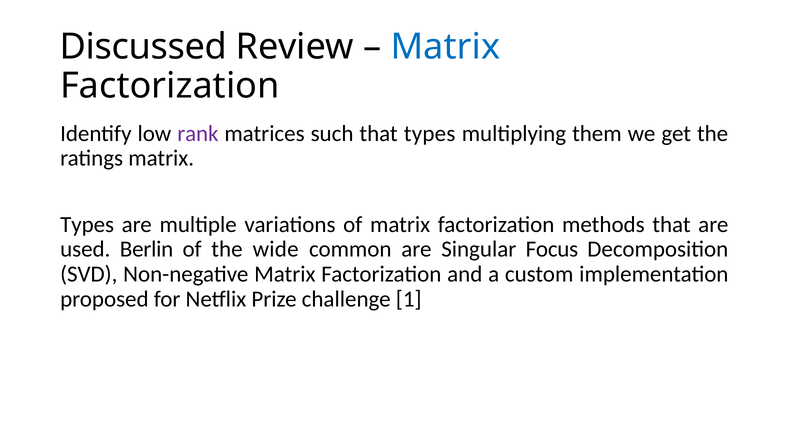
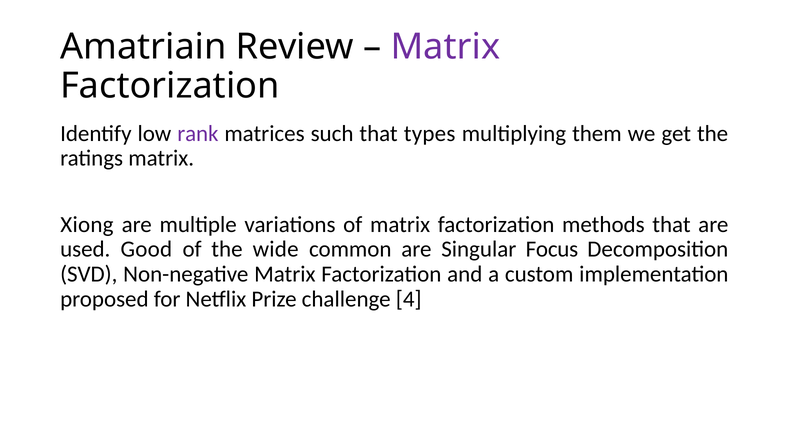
Discussed: Discussed -> Amatriain (143, 47)
Matrix colour: blue -> purple (445, 47)
Types: Types -> Xiong (87, 224)
Berlin: Berlin -> Good (146, 249)
1: 1 -> 4 (409, 299)
